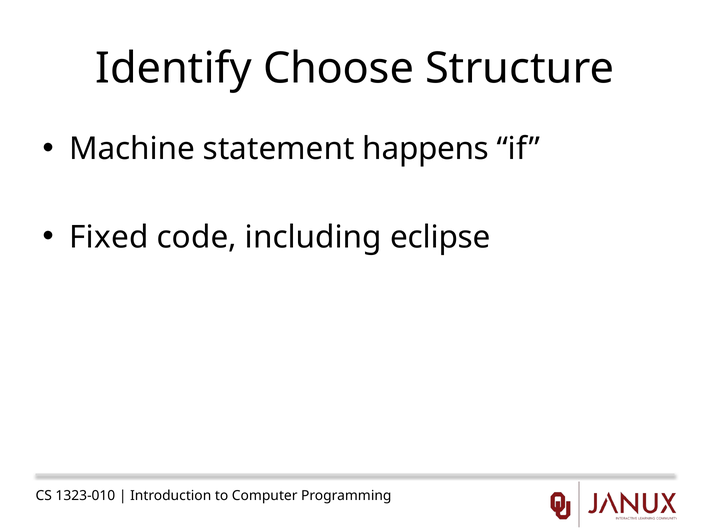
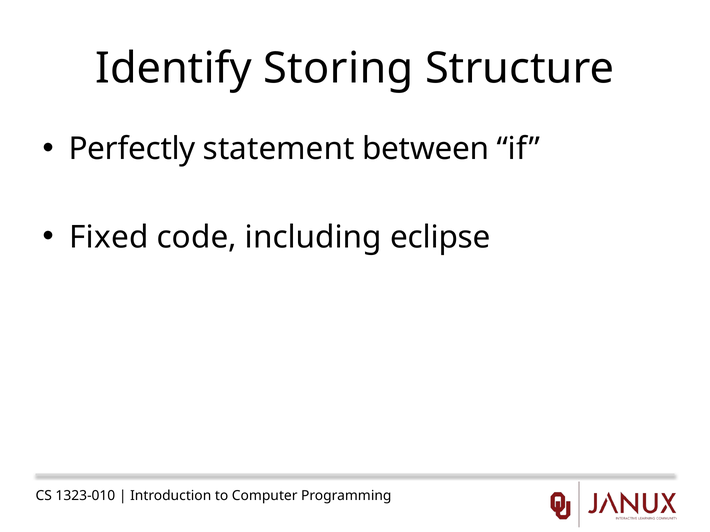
Choose: Choose -> Storing (338, 69)
Machine: Machine -> Perfectly (132, 149)
happens: happens -> between (426, 149)
